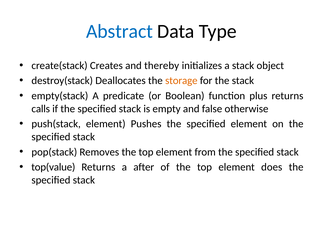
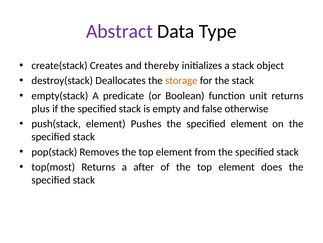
Abstract colour: blue -> purple (119, 31)
plus: plus -> unit (258, 95)
calls: calls -> plus (41, 108)
top(value: top(value -> top(most (53, 167)
